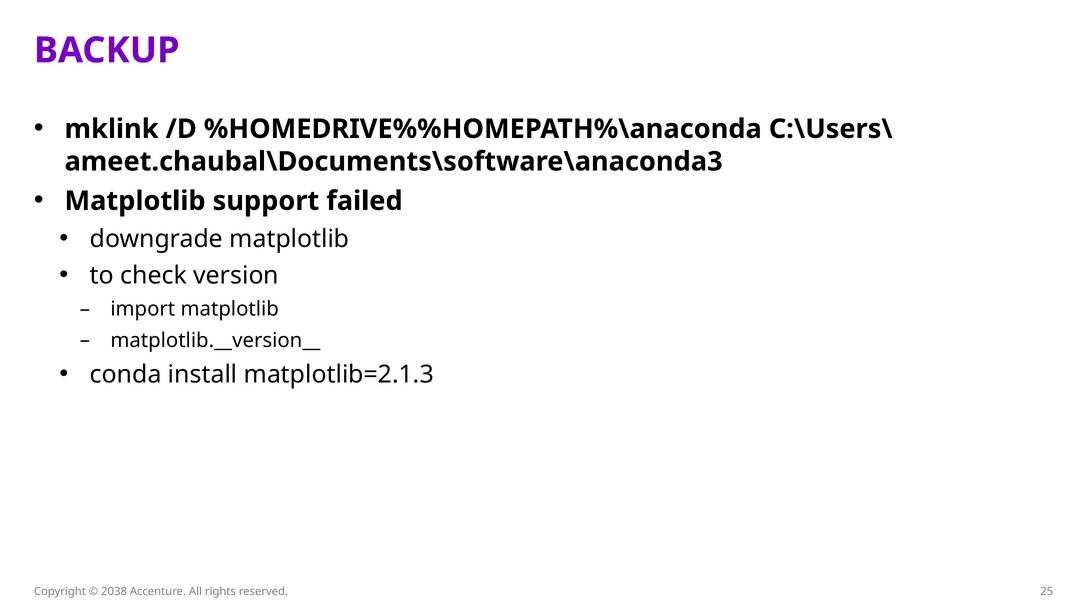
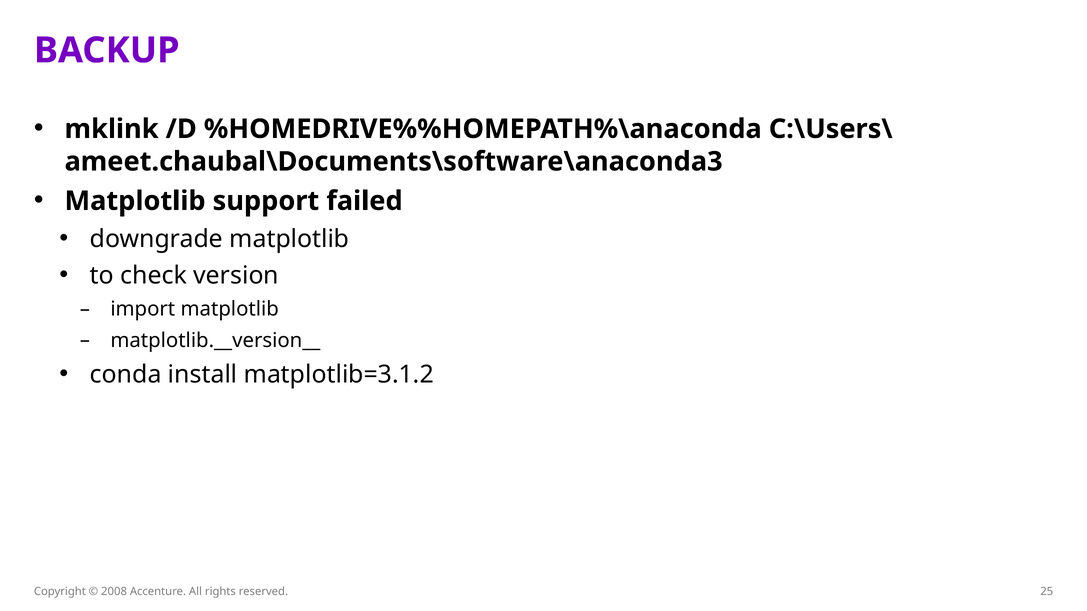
matplotlib=2.1.3: matplotlib=2.1.3 -> matplotlib=3.1.2 (339, 375)
2038: 2038 -> 2008 (114, 592)
